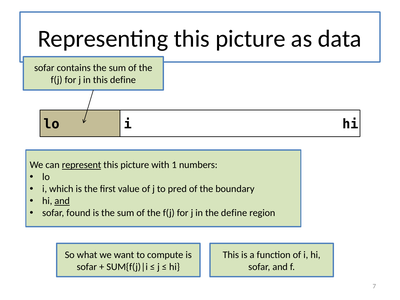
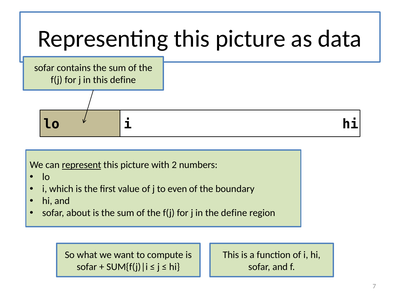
1: 1 -> 2 (174, 165)
pred: pred -> even (177, 189)
and underline: present -> none (62, 201)
found: found -> about (78, 213)
